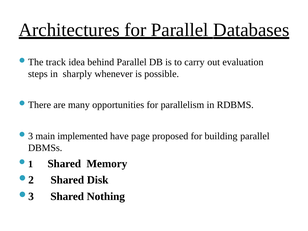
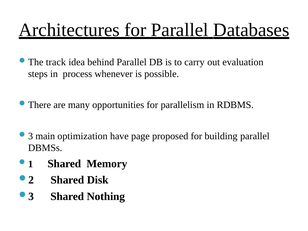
sharply: sharply -> process (77, 74)
implemented: implemented -> optimization (83, 136)
